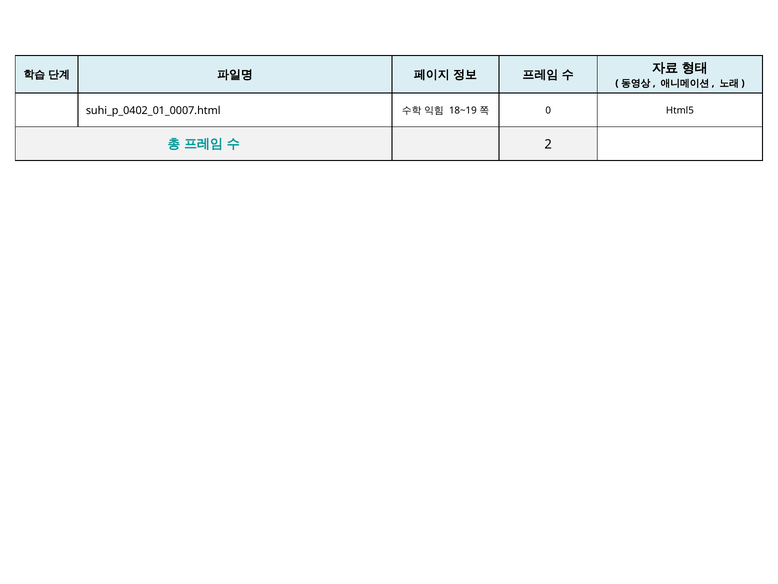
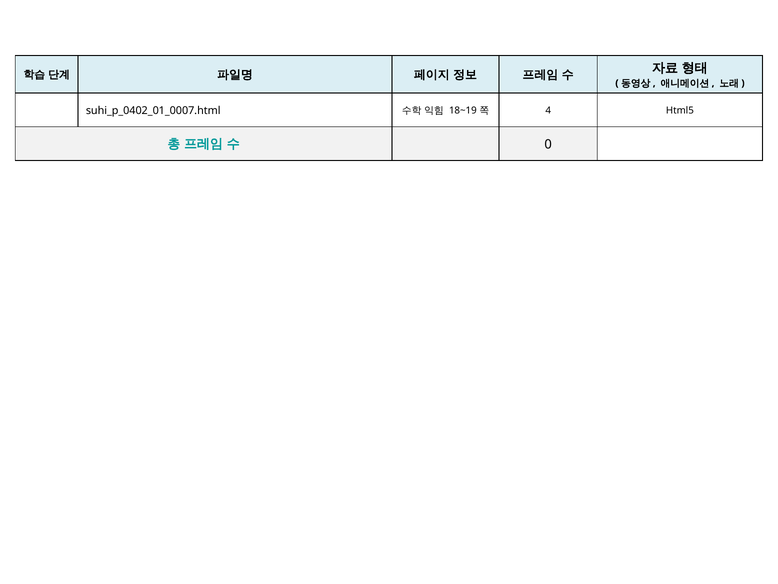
0: 0 -> 4 (548, 110)
2: 2 -> 0 (548, 144)
